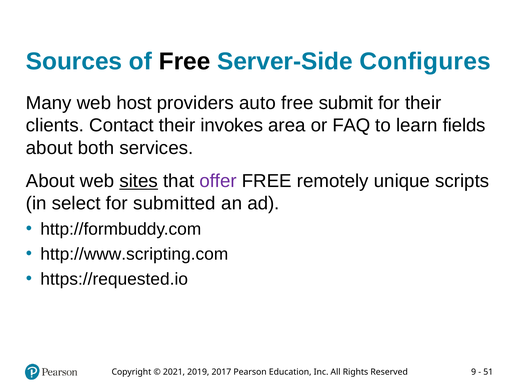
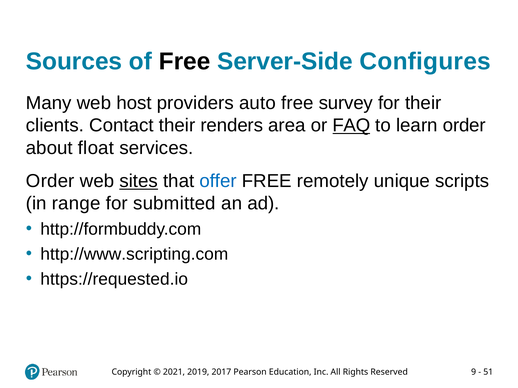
submit: submit -> survey (346, 103)
invokes: invokes -> renders (232, 126)
FAQ underline: none -> present (351, 126)
learn fields: fields -> order (464, 126)
both: both -> float (96, 148)
About: About -> Order (50, 181)
offer colour: purple -> blue (218, 181)
select: select -> range (76, 204)
